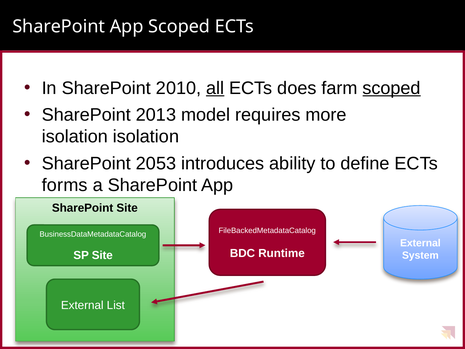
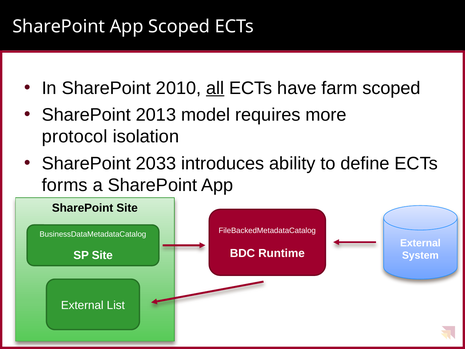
does: does -> have (297, 88)
scoped underline: present -> none (392, 88)
isolation: isolation -> protocol (75, 137)
2053: 2053 -> 2033 (156, 163)
